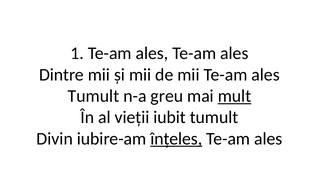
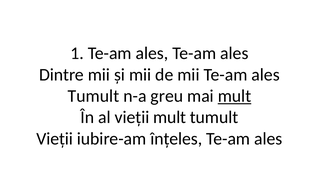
vieții iubit: iubit -> mult (170, 117)
Divin: Divin -> Vieții (55, 138)
înțeles underline: present -> none (176, 138)
